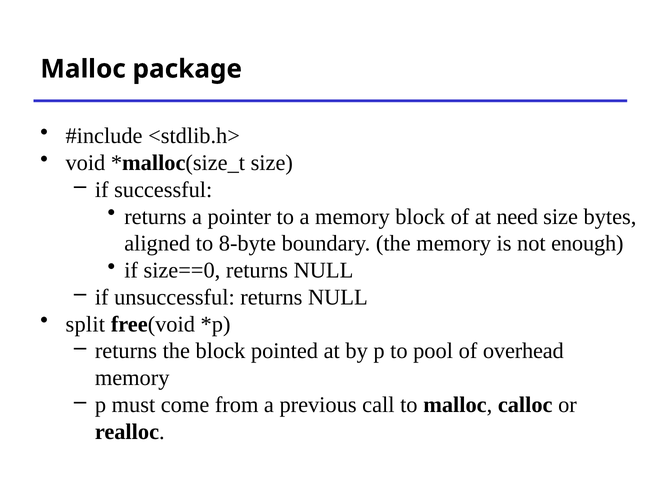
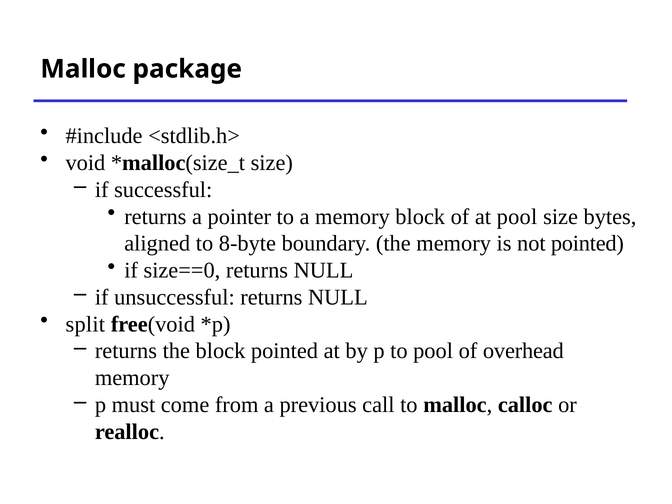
at need: need -> pool (517, 217)
not enough: enough -> pointed (587, 243)
